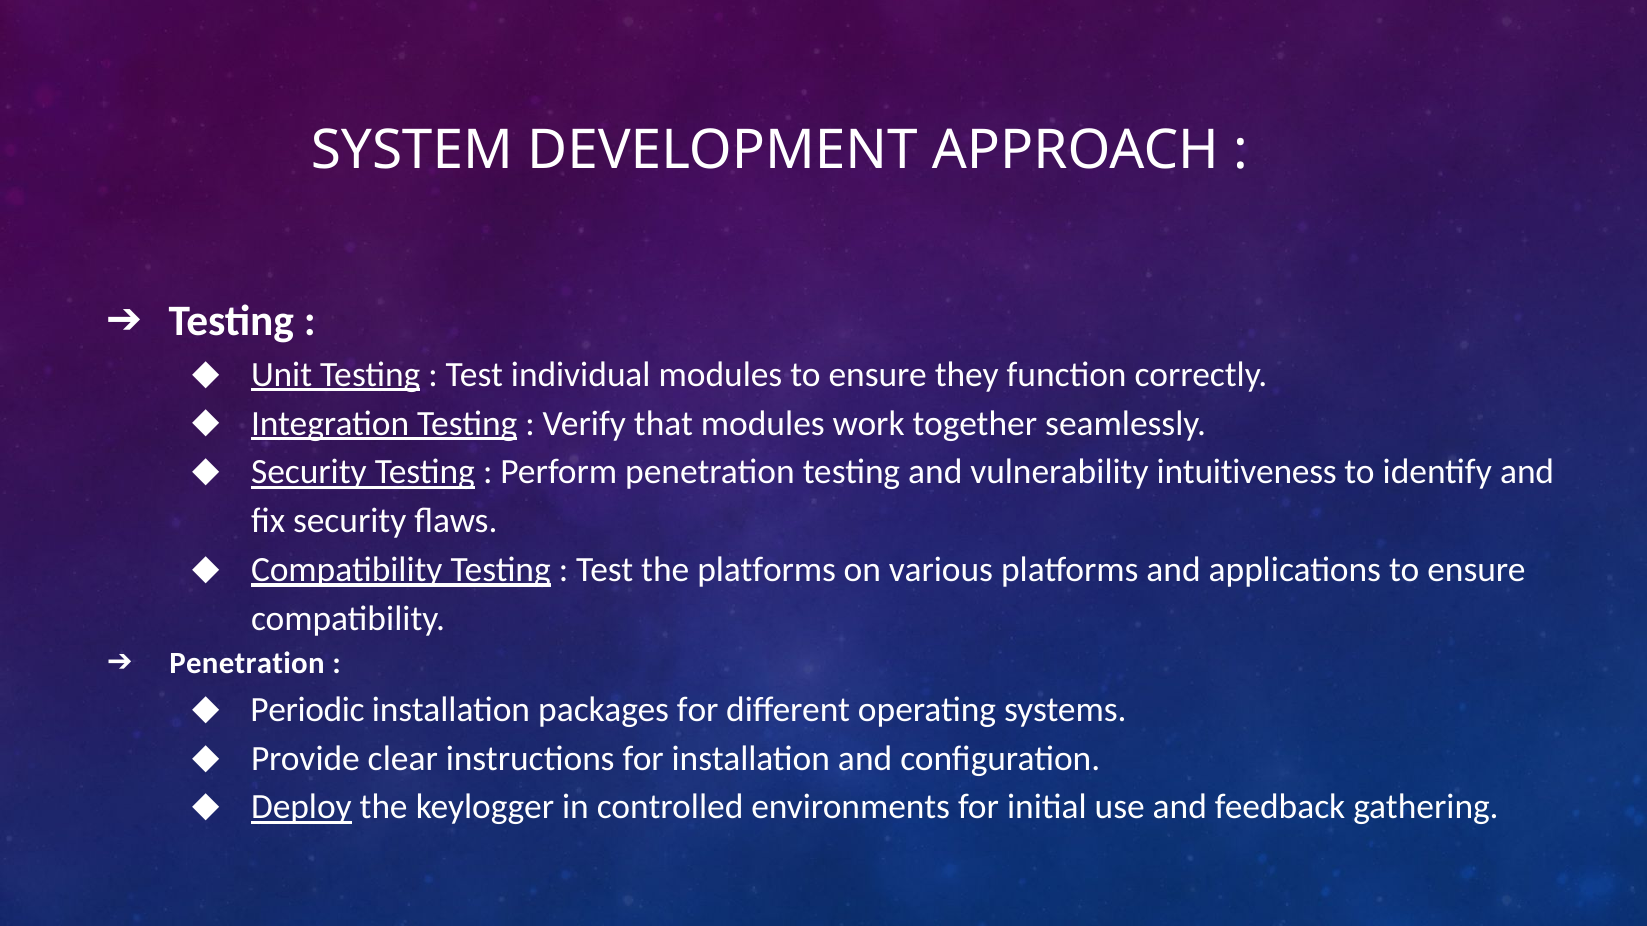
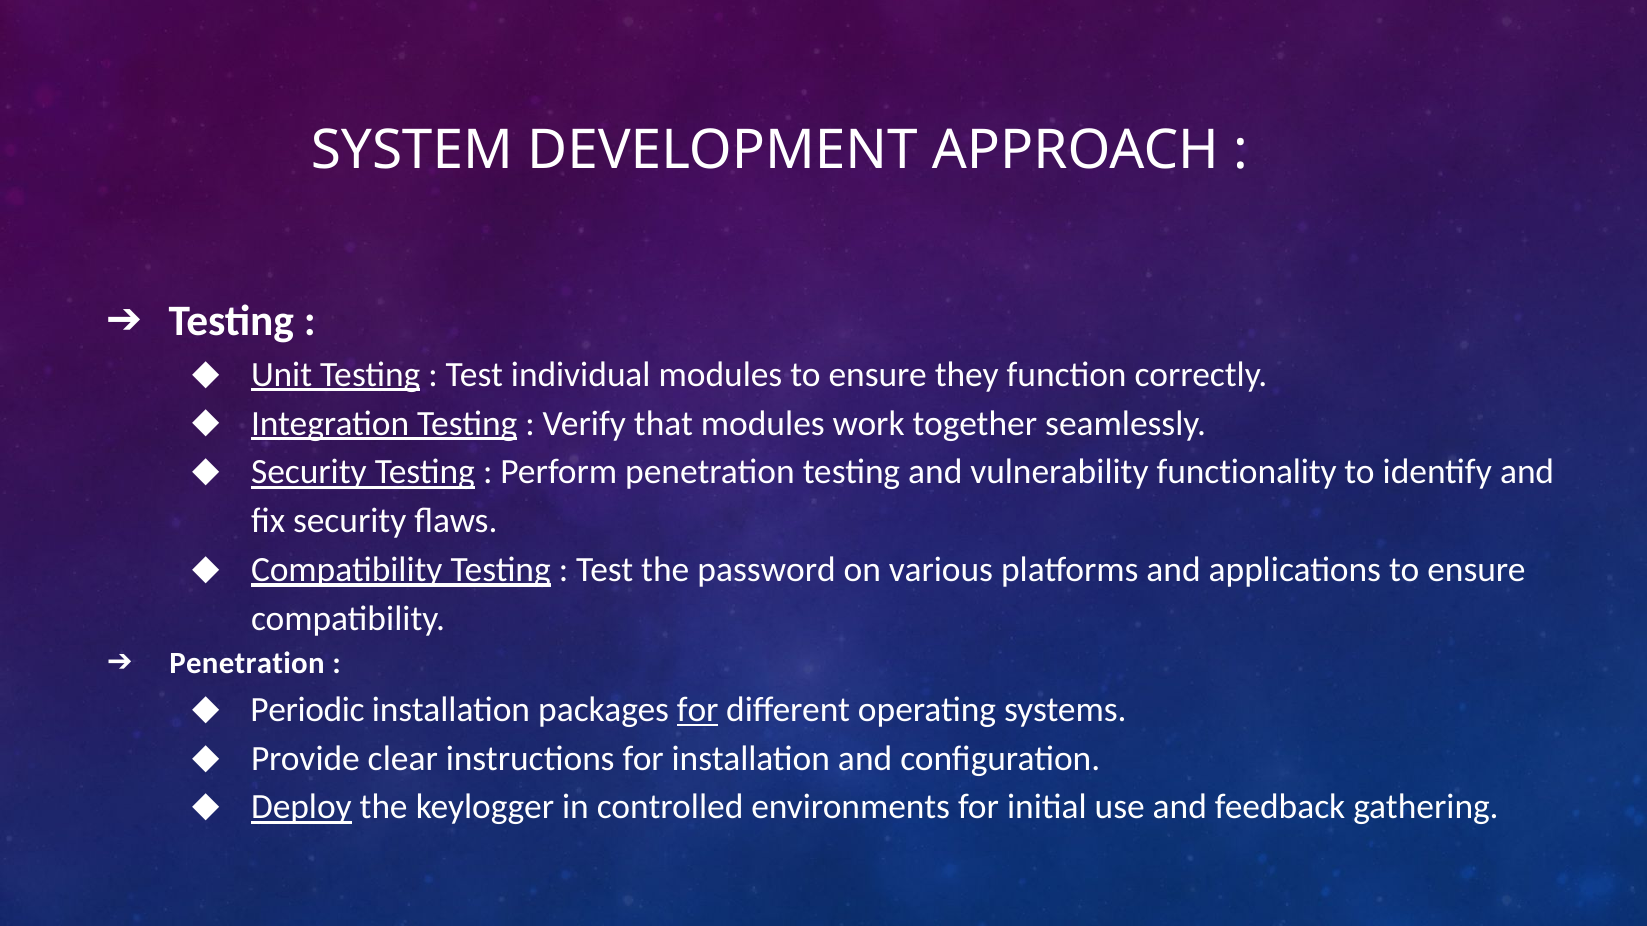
intuitiveness: intuitiveness -> functionality (1247, 472)
the platforms: platforms -> password (767, 570)
for underline: none -> present (698, 710)
